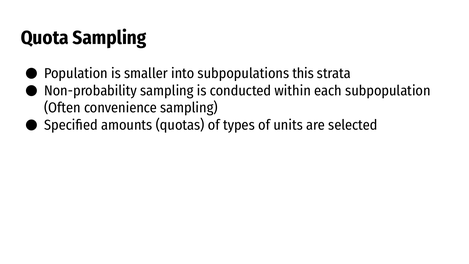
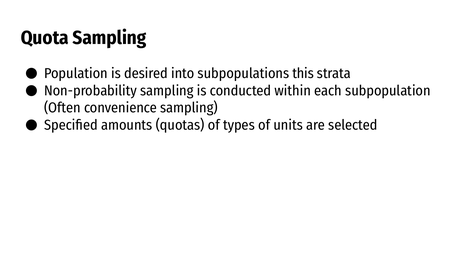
smaller: smaller -> desired (146, 73)
